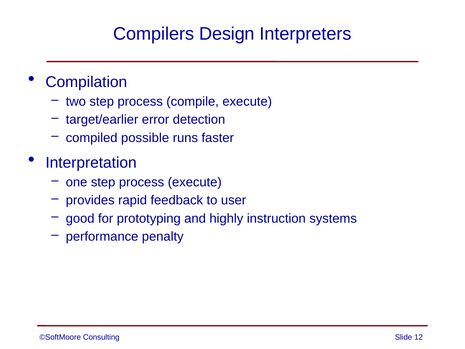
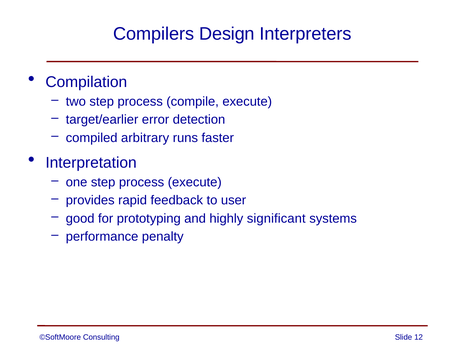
possible: possible -> arbitrary (145, 138)
instruction: instruction -> significant (276, 218)
